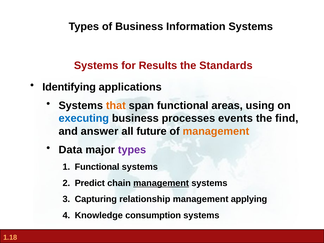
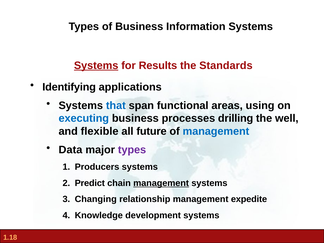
Systems underline: none -> present (96, 66)
that colour: orange -> blue (116, 105)
events: events -> drilling (236, 118)
find: find -> well (287, 118)
answer: answer -> flexible (100, 131)
management colour: orange -> blue (216, 131)
Functional: Functional -> Producers (97, 167)
Capturing: Capturing -> Changing (96, 199)
applying: applying -> expedite (249, 199)
consumption: consumption -> development (153, 215)
